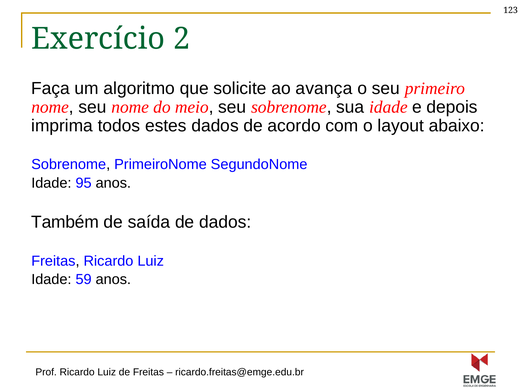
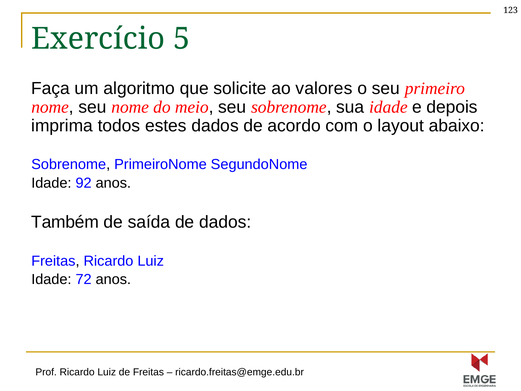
2: 2 -> 5 (182, 39)
avança: avança -> valores (324, 88)
95: 95 -> 92 (84, 183)
59: 59 -> 72 (84, 279)
